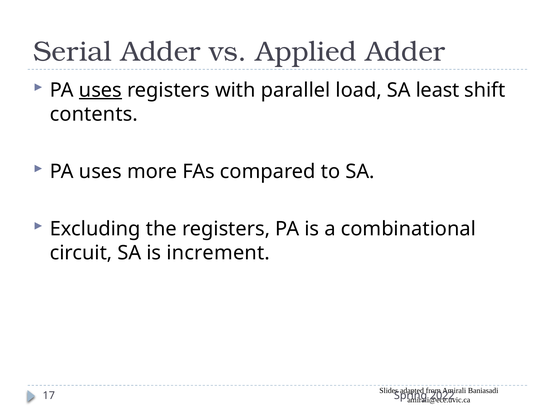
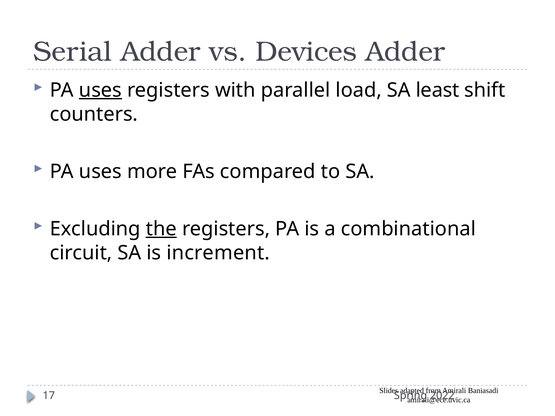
Applied: Applied -> Devices (306, 52)
contents: contents -> counters (94, 114)
the underline: none -> present (161, 229)
